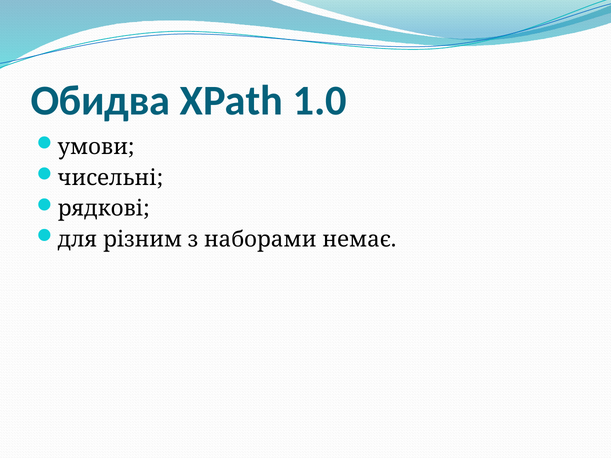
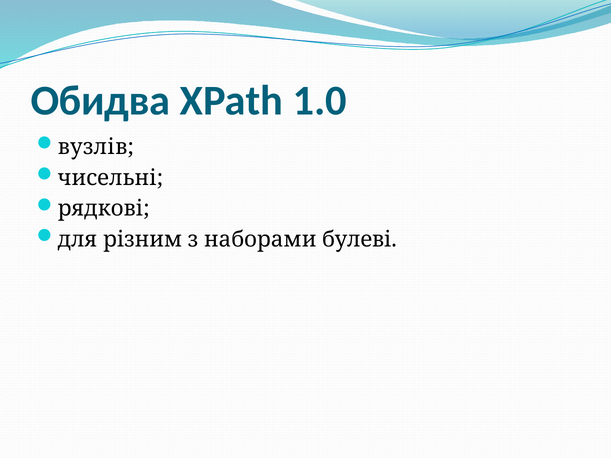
умови: умови -> вузлів (96, 147)
немає: немає -> булеві (359, 240)
